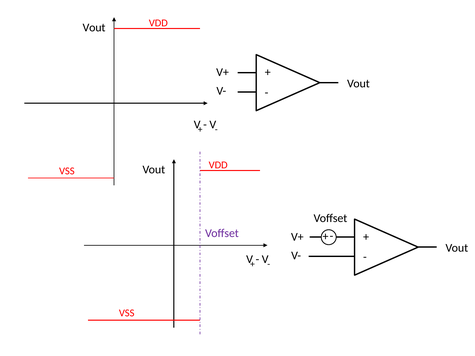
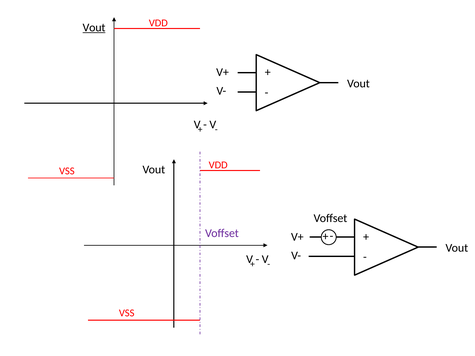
Vout underline: none -> present (94, 28)
